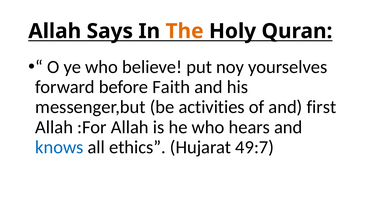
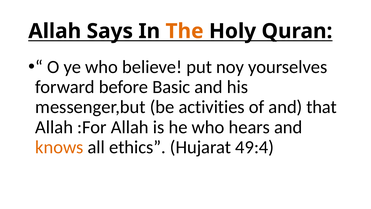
Faith: Faith -> Basic (171, 87)
first: first -> that (322, 107)
knows colour: blue -> orange (59, 147)
49:7: 49:7 -> 49:4 (255, 147)
